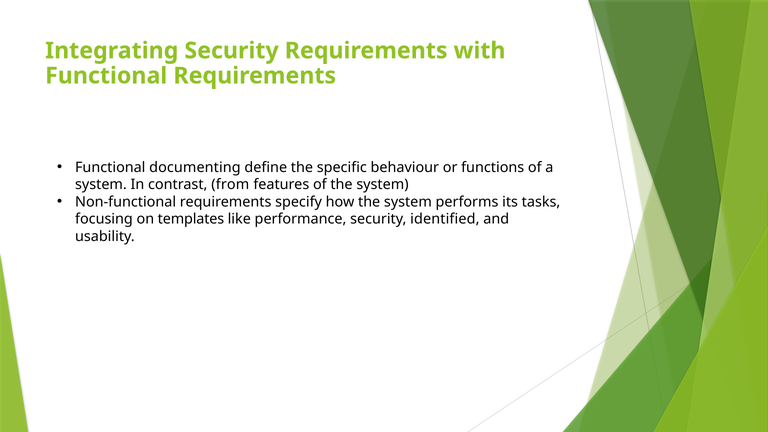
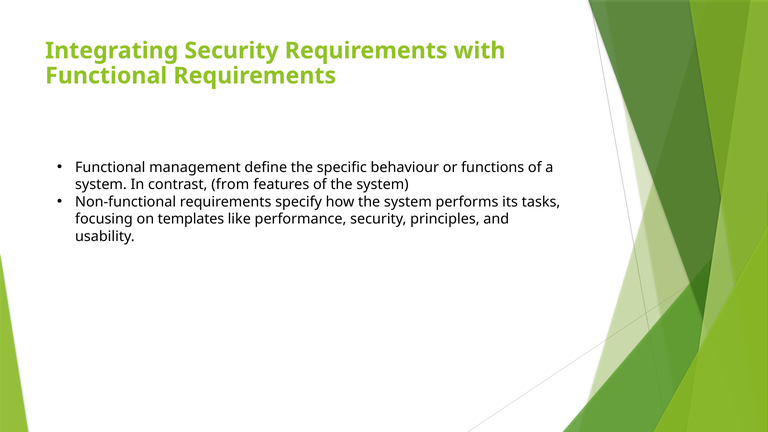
documenting: documenting -> management (195, 167)
identified: identified -> principles (445, 219)
